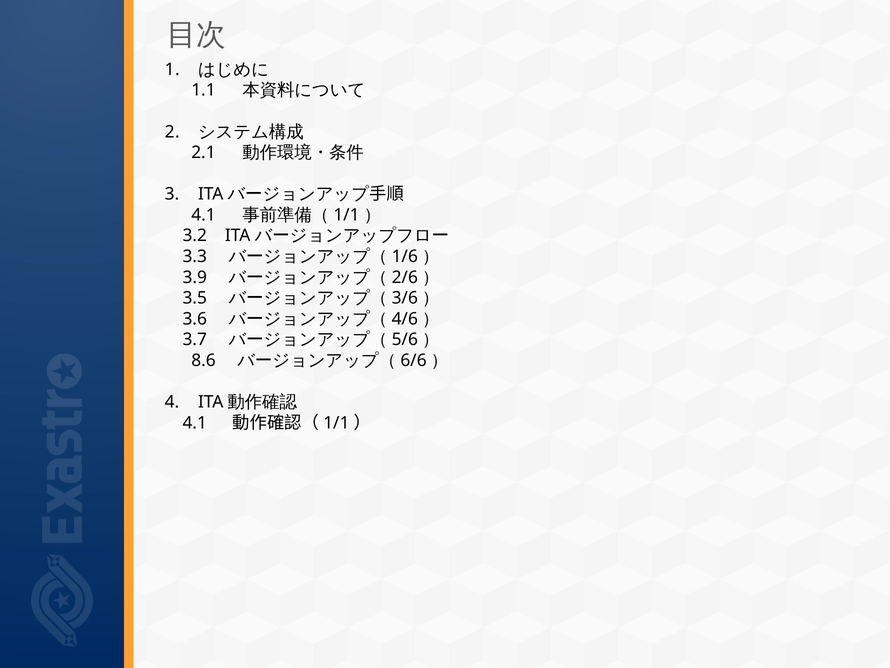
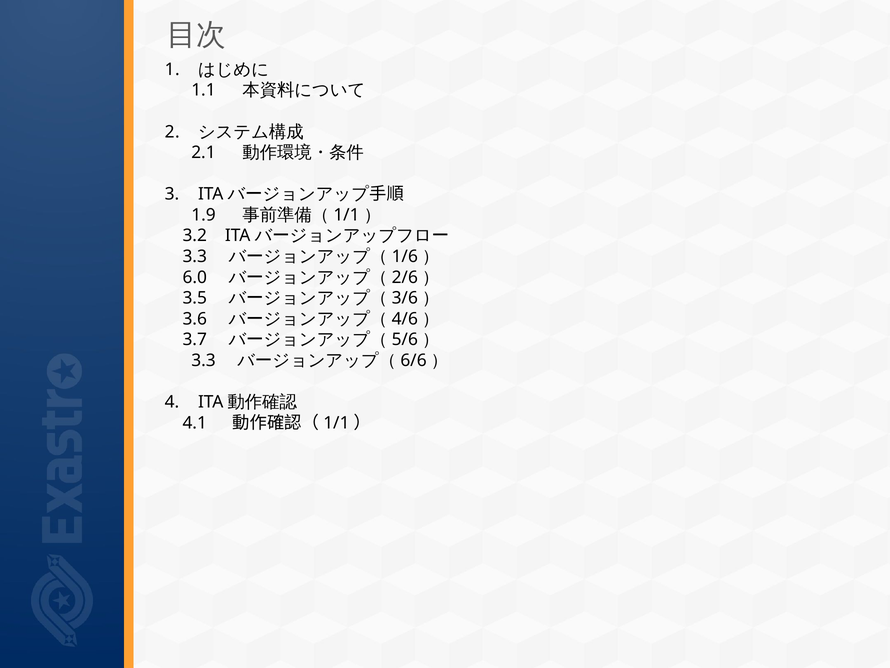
4.1: 4.1 -> 1.9 (204, 215)
3.9: 3.9 -> 6.0 (195, 277)
8.6: 8.6 -> 3.3 (204, 360)
